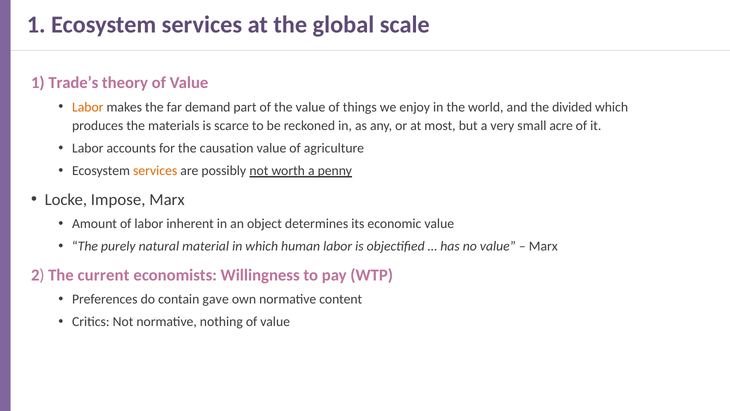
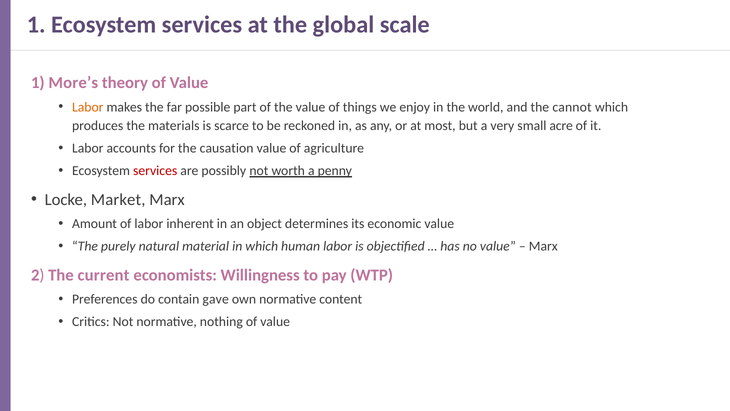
Trade’s: Trade’s -> More’s (73, 83)
demand: demand -> possible (208, 107)
divided: divided -> cannot (572, 107)
services colour: orange -> red (155, 171)
Impose: Impose -> Market (118, 200)
